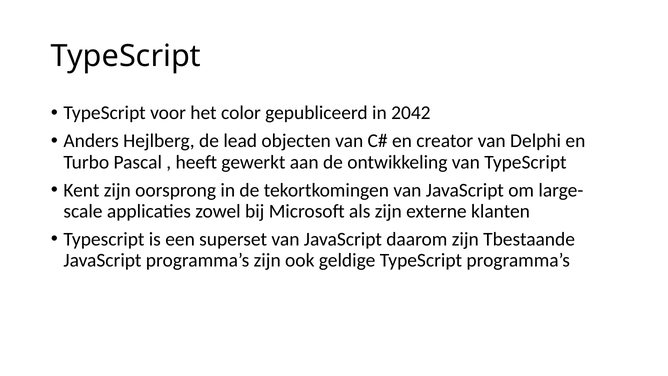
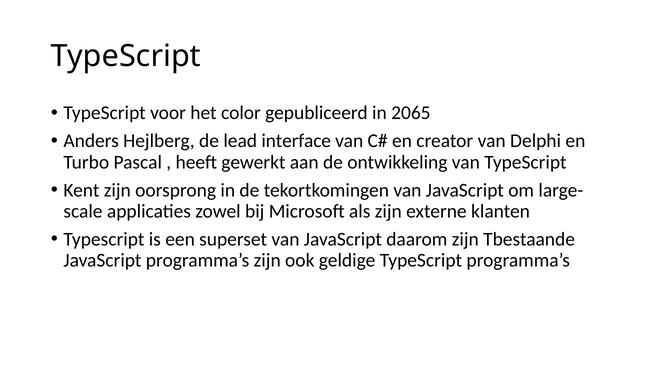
2042: 2042 -> 2065 (411, 113)
objecten: objecten -> interface (296, 141)
